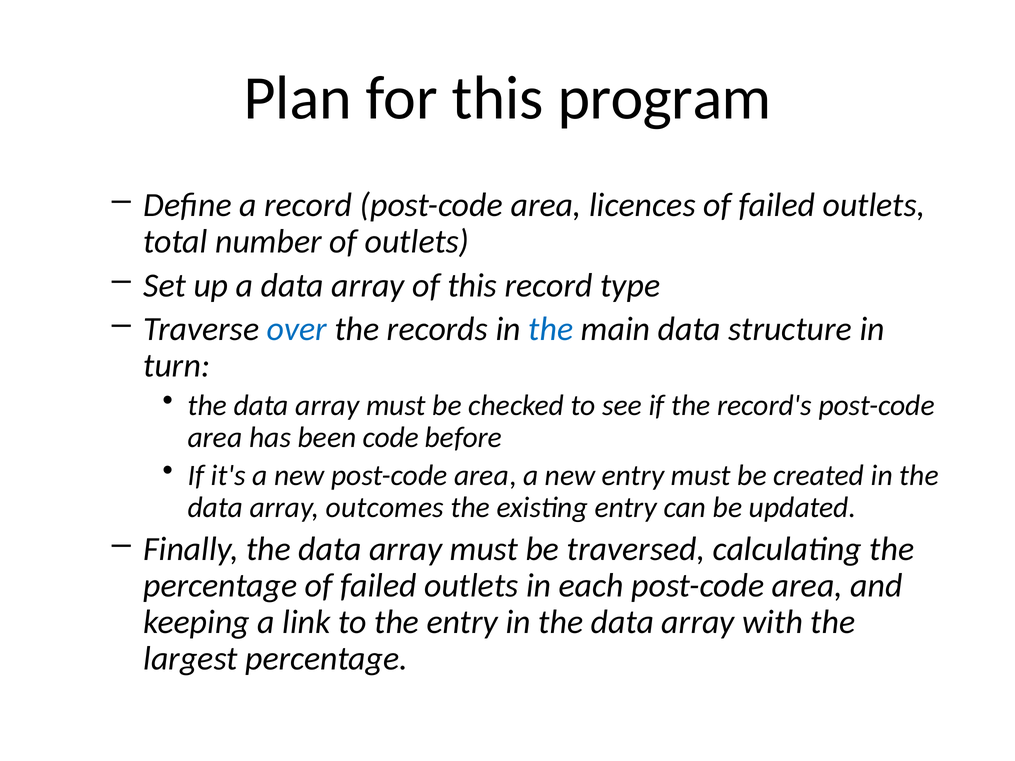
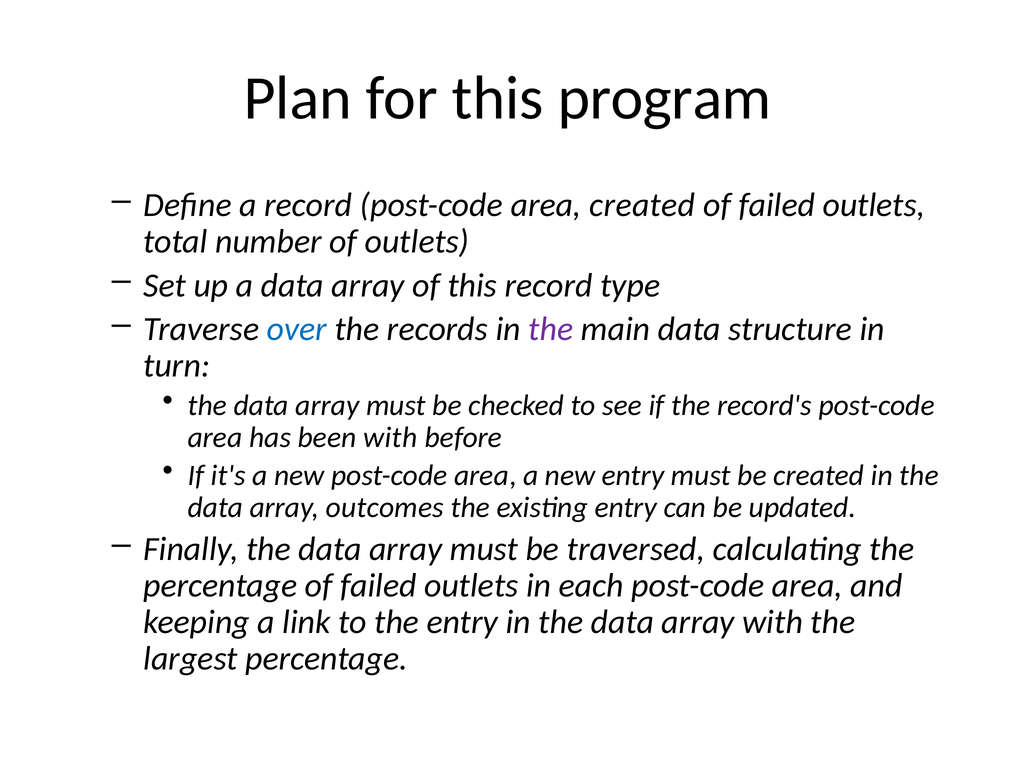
area licences: licences -> created (642, 205)
the colour: blue -> purple (551, 329)
been code: code -> with (390, 437)
